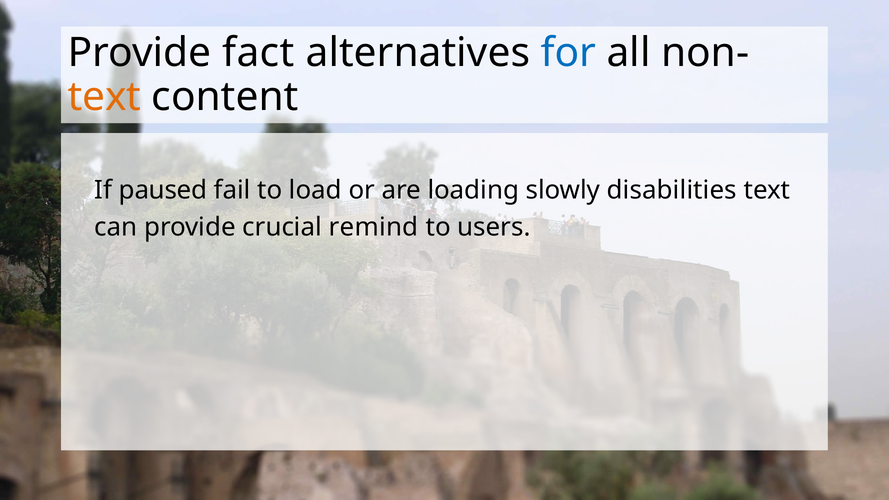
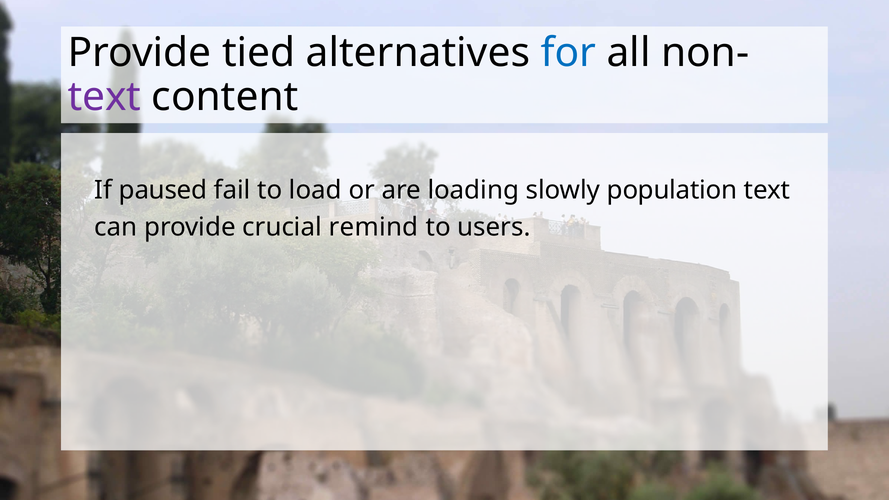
fact: fact -> tied (259, 53)
text colour: orange -> purple (104, 97)
disabilities: disabilities -> population (672, 190)
